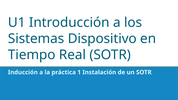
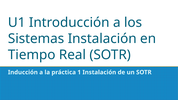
Sistemas Dispositivo: Dispositivo -> Instalación (102, 39)
